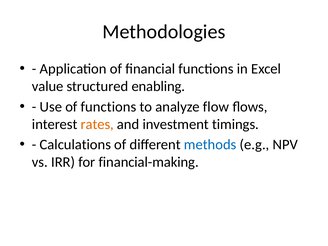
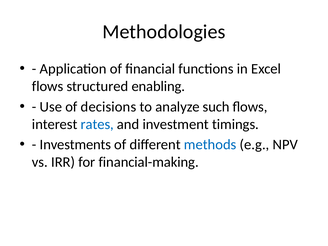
value: value -> flows (48, 86)
of functions: functions -> decisions (108, 107)
flow: flow -> such (216, 107)
rates colour: orange -> blue (97, 124)
Calculations: Calculations -> Investments (75, 145)
